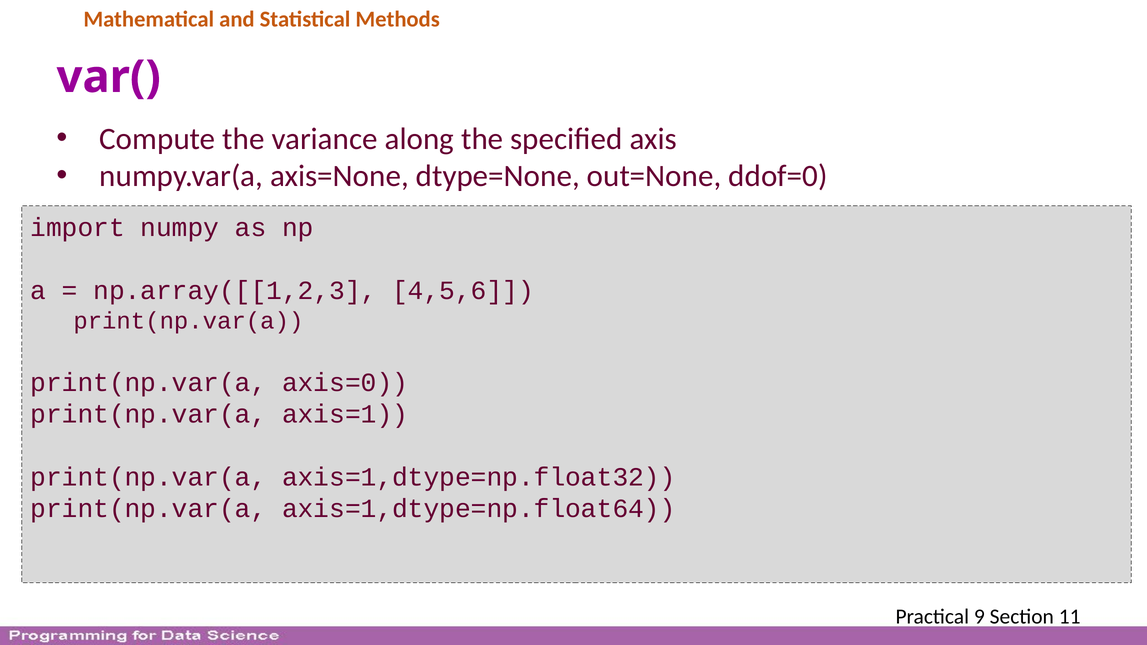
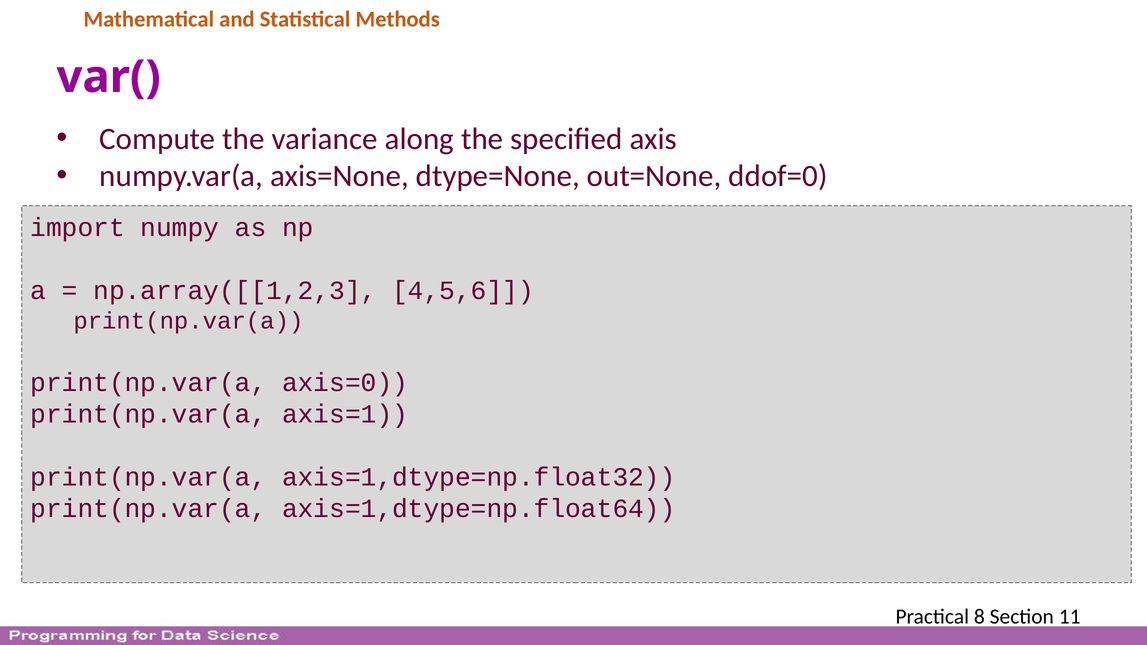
9: 9 -> 8 (979, 617)
